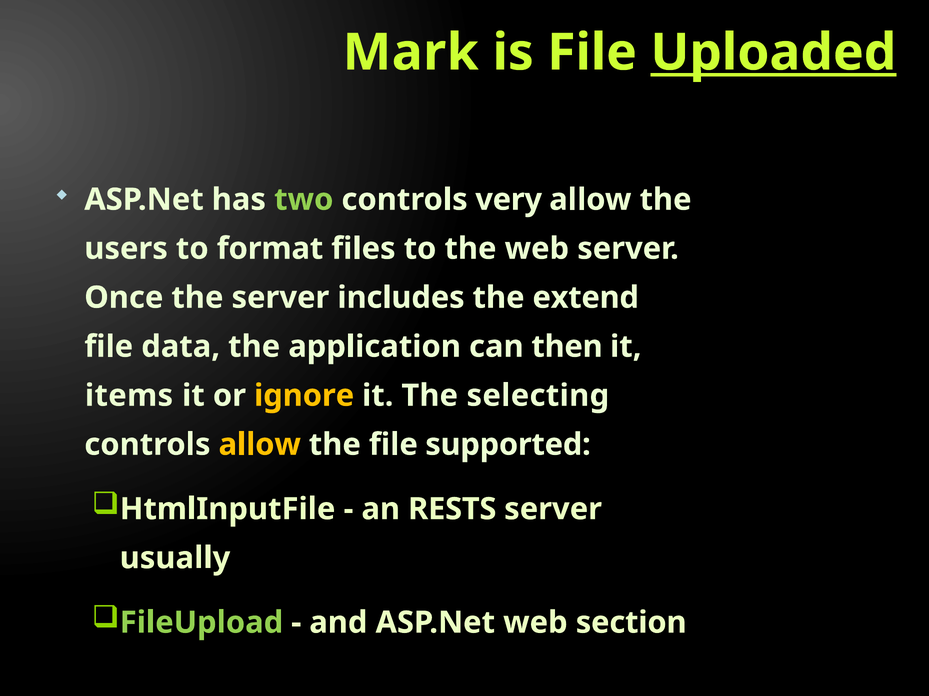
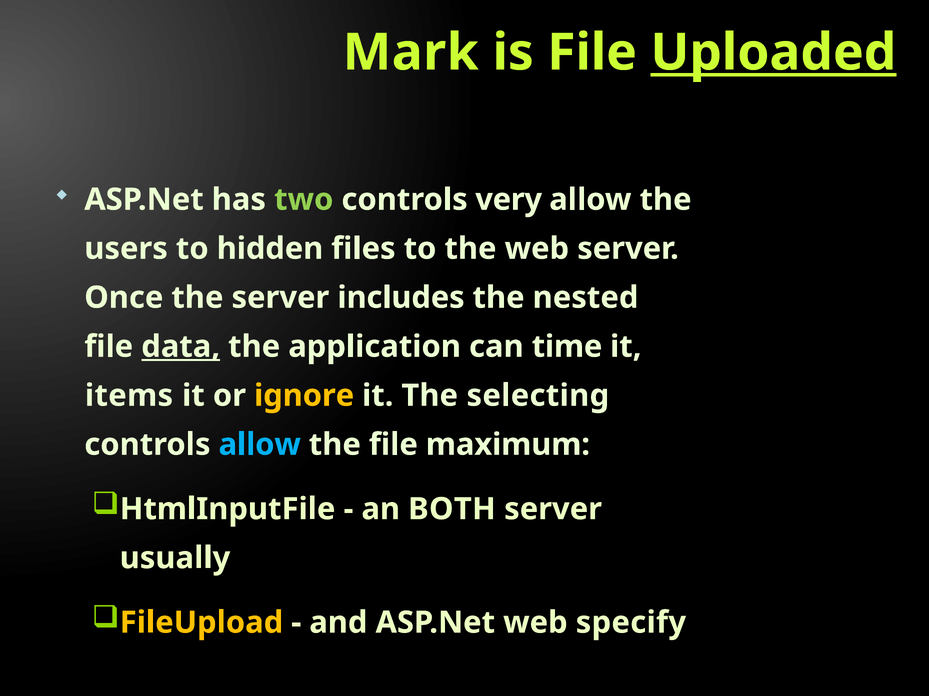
format: format -> hidden (270, 249)
extend: extend -> nested (586, 298)
data underline: none -> present (181, 347)
then: then -> time (567, 347)
allow colour: yellow -> light blue (260, 445)
supported: supported -> maximum (508, 445)
RESTS: RESTS -> BOTH (452, 510)
FileUpload colour: light green -> yellow (201, 623)
section: section -> specify (631, 623)
